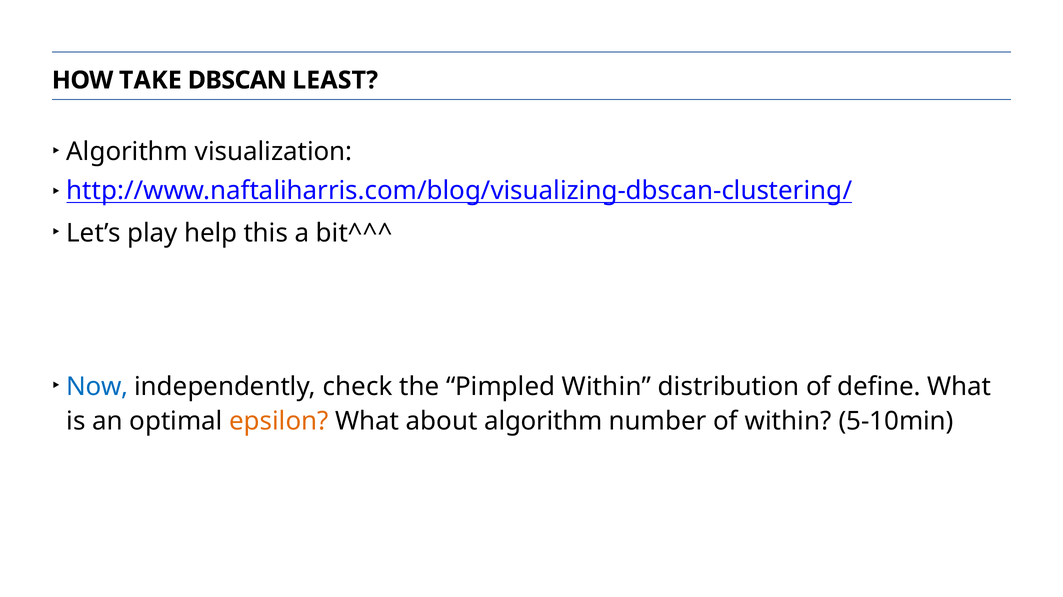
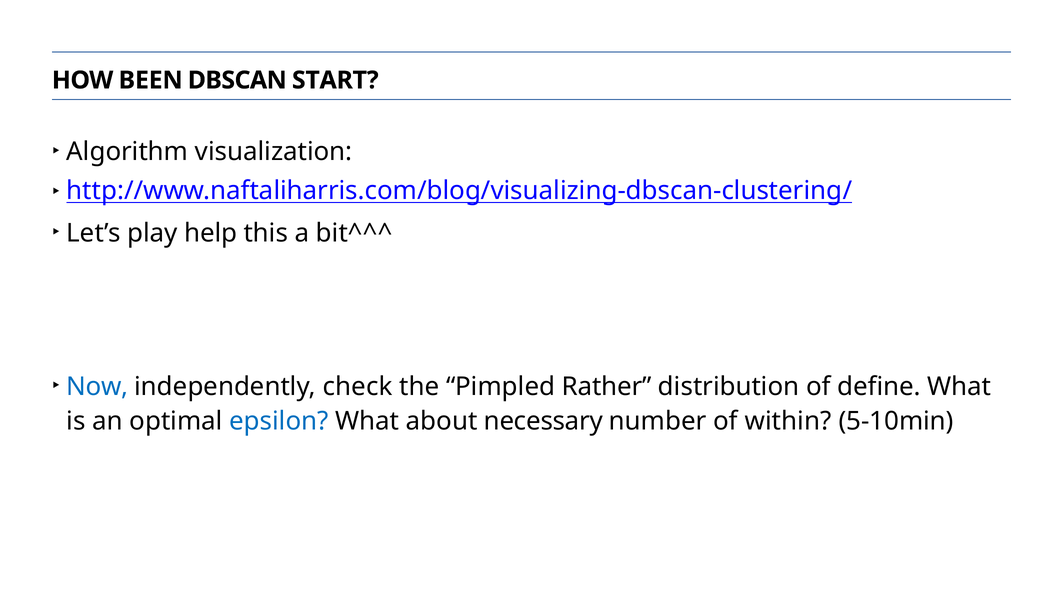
TAKE: TAKE -> BEEN (151, 80)
LEAST: LEAST -> START (335, 80)
Pimpled Within: Within -> Rather (607, 387)
epsilon colour: orange -> blue (279, 421)
about algorithm: algorithm -> necessary (543, 421)
